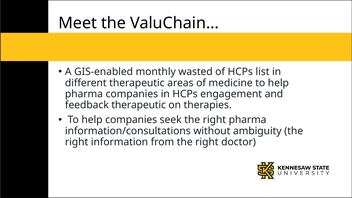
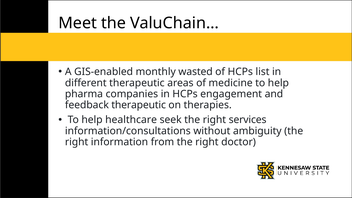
help companies: companies -> healthcare (131, 120)
right pharma: pharma -> services (248, 120)
